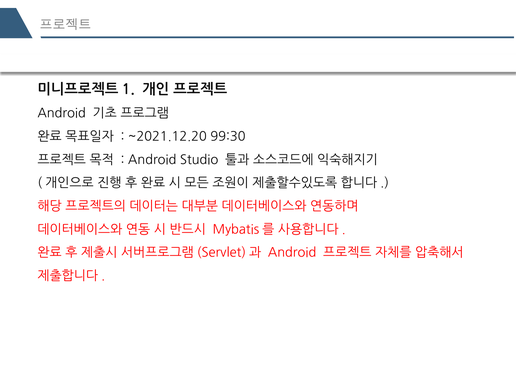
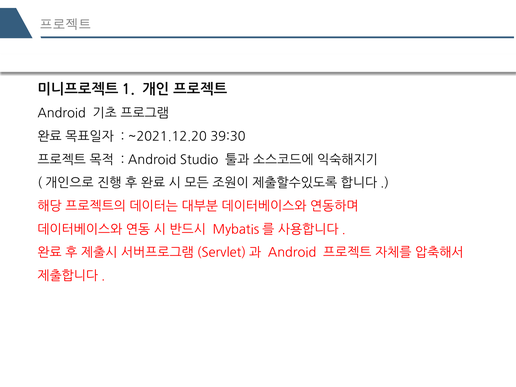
99:30: 99:30 -> 39:30 (228, 137)
